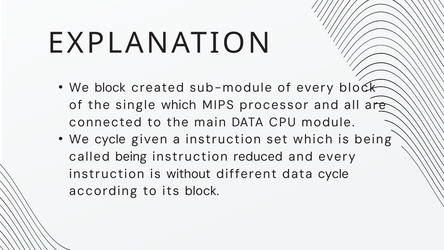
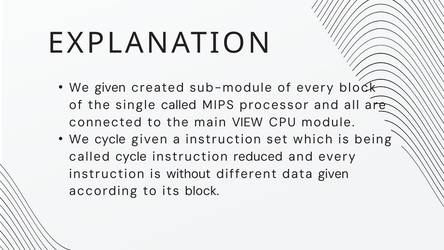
We block: block -> given (110, 88)
single which: which -> called (179, 105)
main DATA: DATA -> VIEW (247, 122)
called being: being -> cycle (131, 157)
data cycle: cycle -> given (333, 174)
